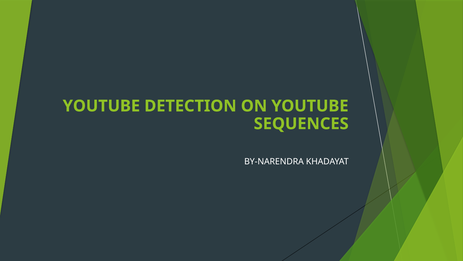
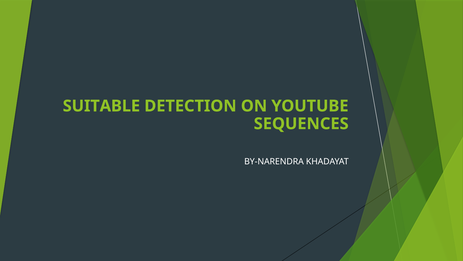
YOUTUBE: YOUTUBE -> SUITABLE (101, 106)
